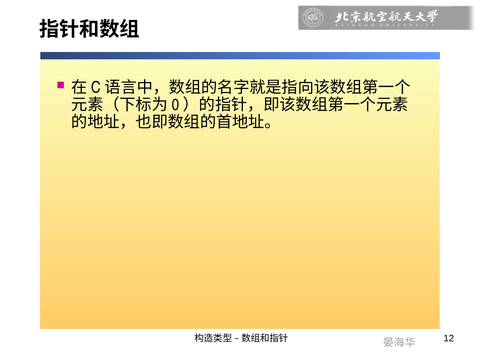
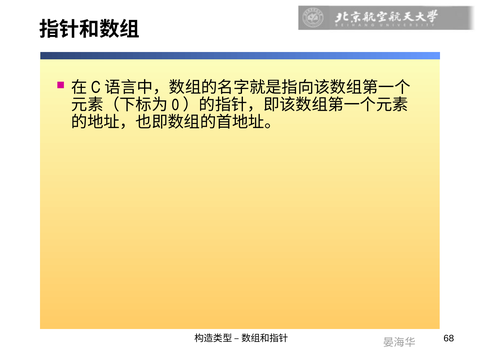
12: 12 -> 68 (449, 339)
